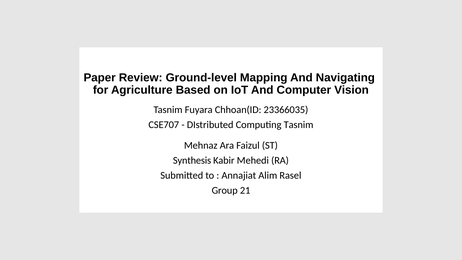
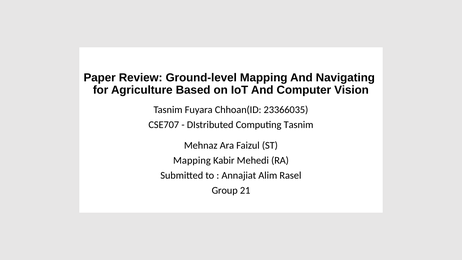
Synthesis: Synthesis -> Mapping (192, 161)
